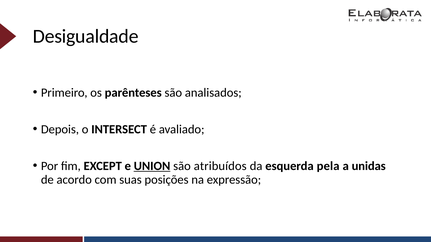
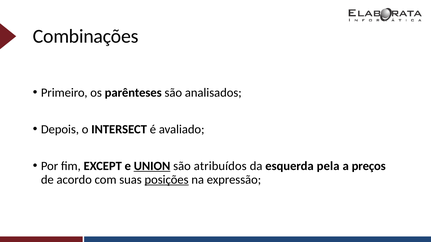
Desigualdade: Desigualdade -> Combinações (86, 36)
unidas: unidas -> preços (369, 166)
posições underline: none -> present (167, 180)
